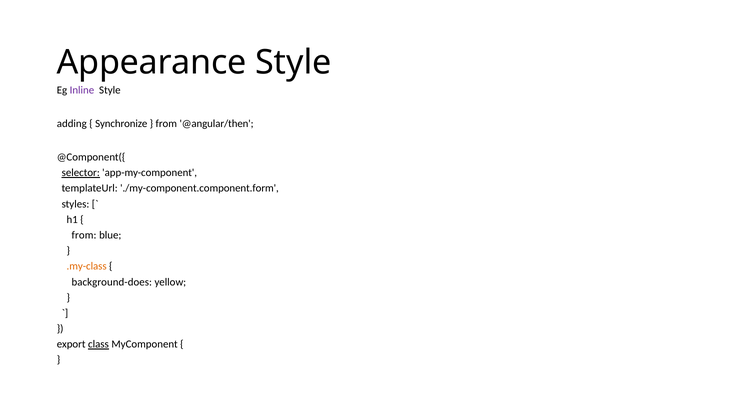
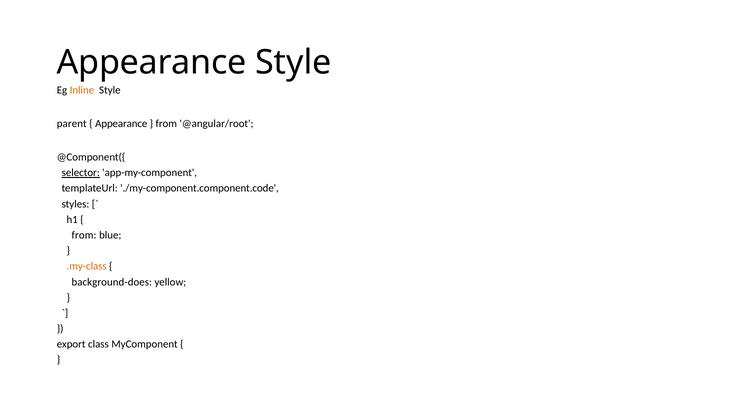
Inline colour: purple -> orange (82, 90)
adding: adding -> parent (72, 124)
Synchronize: Synchronize -> Appearance (121, 124)
@angular/then: @angular/then -> @angular/root (216, 124)
./my-component.component.form: ./my-component.component.form -> ./my-component.component.code (199, 188)
class underline: present -> none (98, 344)
